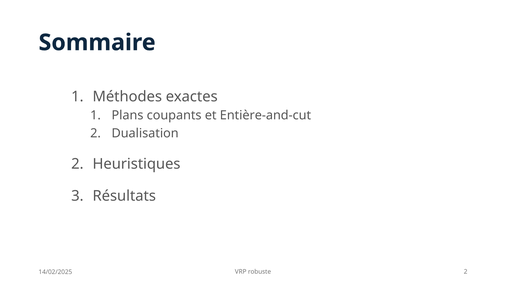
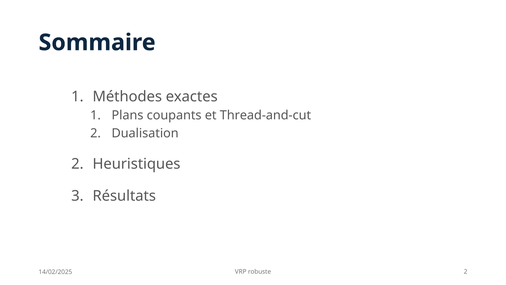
Entière-and-cut: Entière-and-cut -> Thread-and-cut (265, 115)
